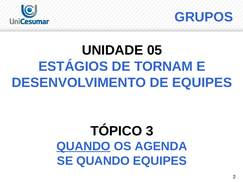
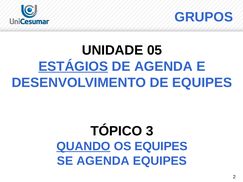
ESTÁGIOS underline: none -> present (73, 66)
DE TORNAM: TORNAM -> AGENDA (163, 66)
OS AGENDA: AGENDA -> EQUIPES (161, 147)
SE QUANDO: QUANDO -> AGENDA (103, 161)
